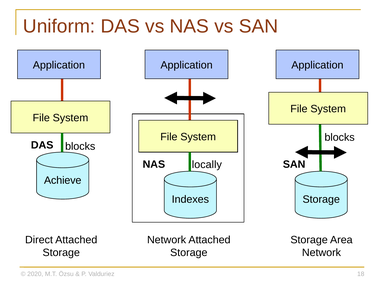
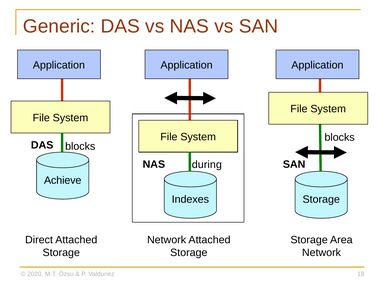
Uniform: Uniform -> Generic (59, 26)
locally: locally -> during (207, 165)
